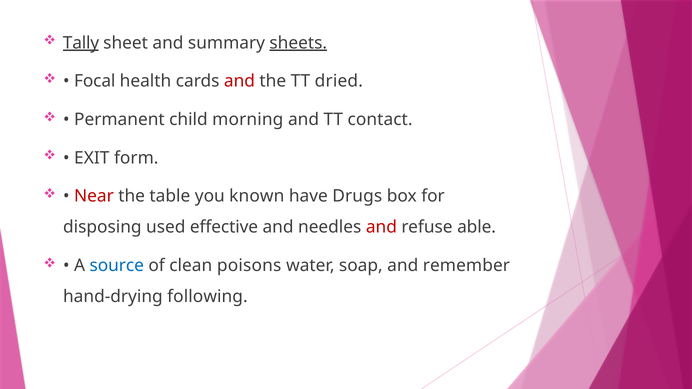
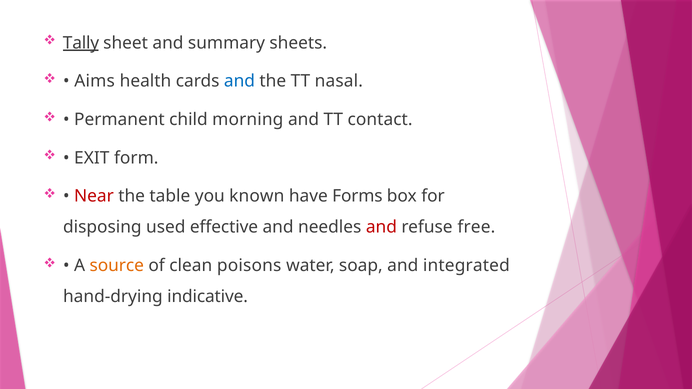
sheets underline: present -> none (298, 43)
Focal: Focal -> Aims (95, 81)
and colour: red -> blue (239, 81)
dried: dried -> nasal (339, 81)
Drugs: Drugs -> Forms (357, 196)
able: able -> free (476, 227)
source colour: blue -> orange (117, 266)
remember: remember -> integrated (466, 266)
following: following -> indicative (208, 297)
